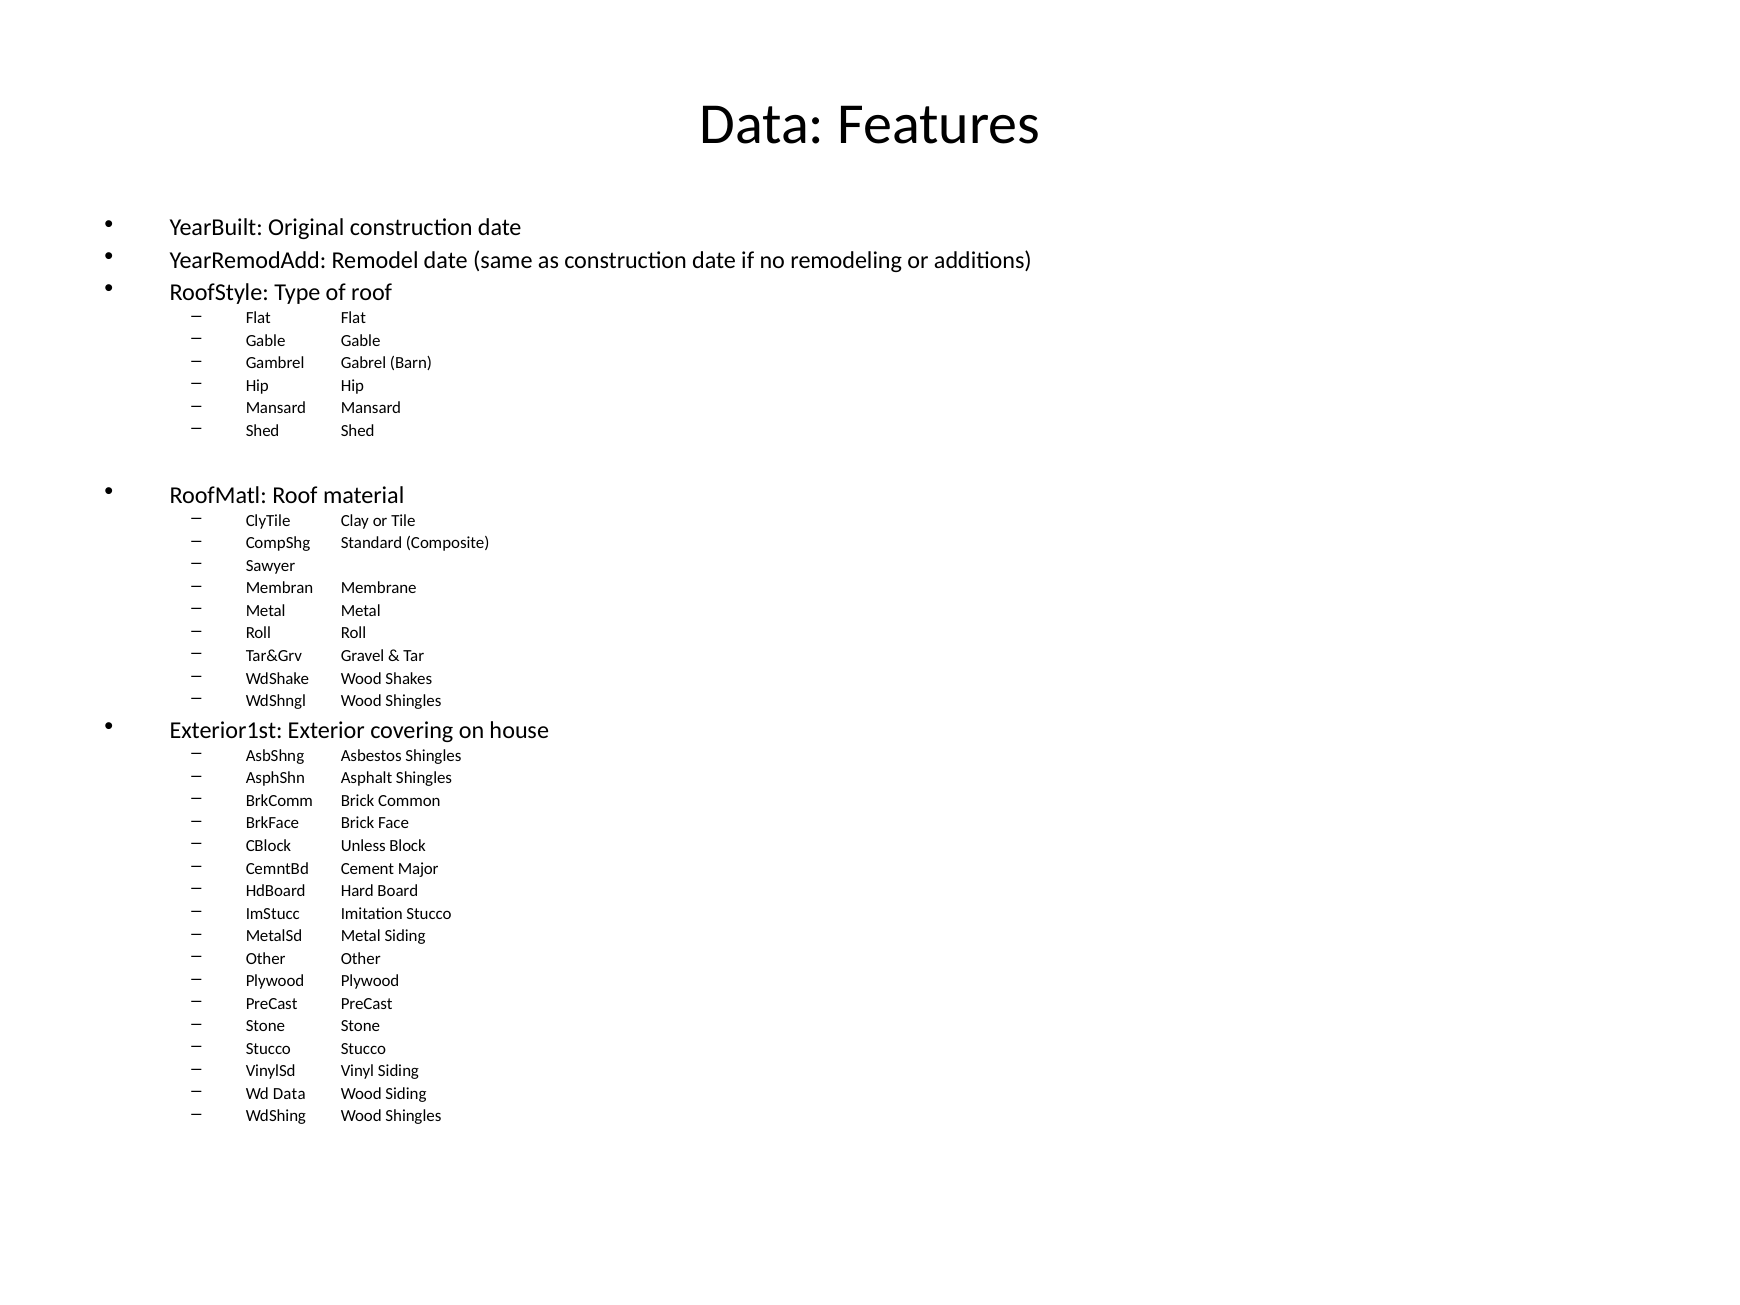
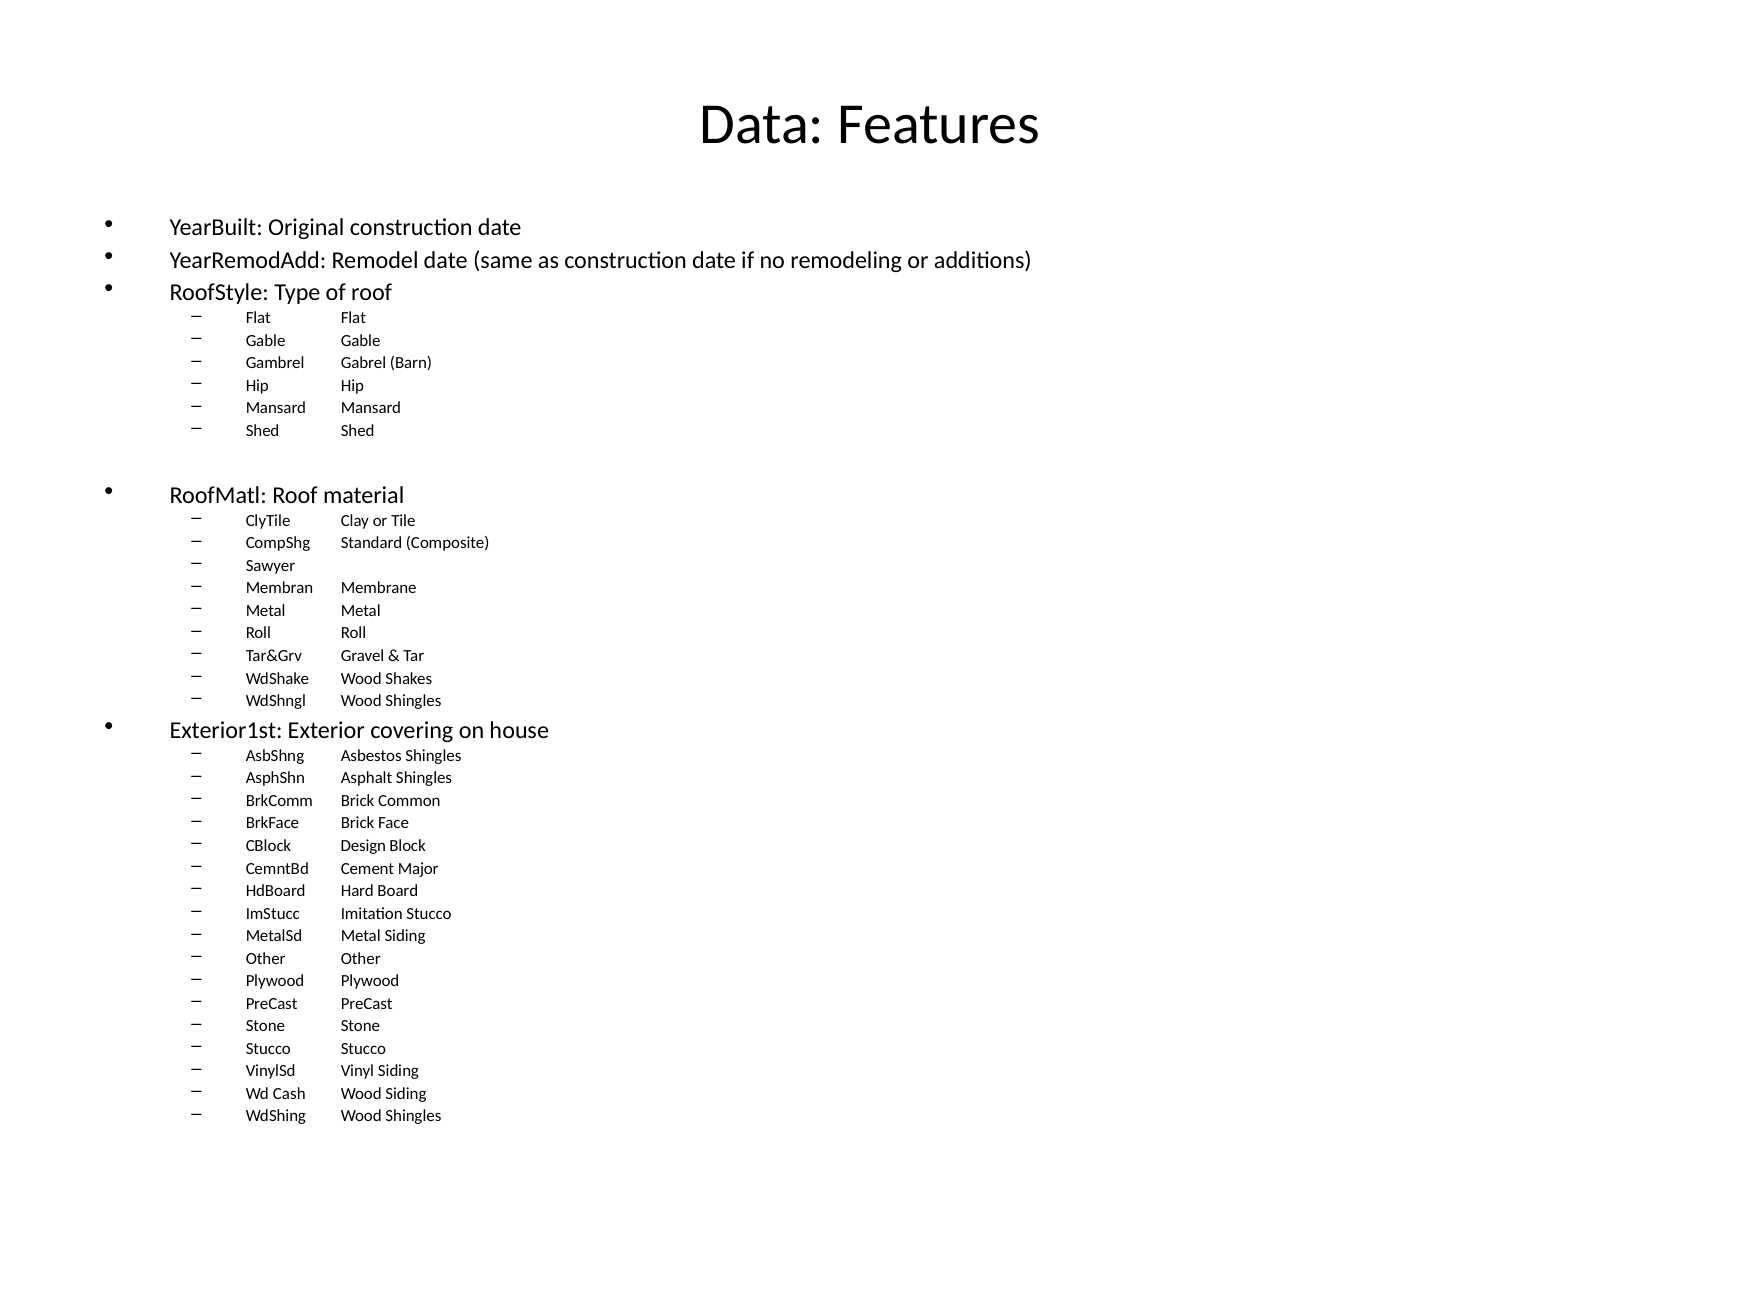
Unless: Unless -> Design (363, 846)
Wd Data: Data -> Cash (289, 1094)
